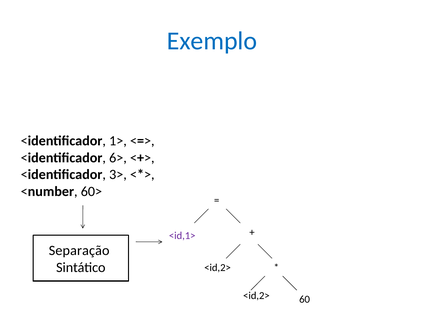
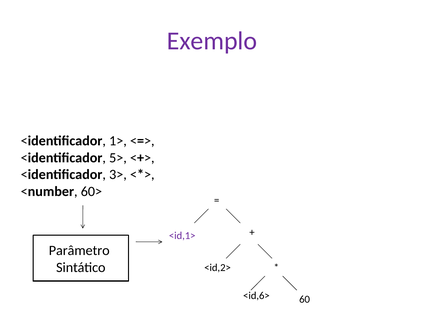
Exemplo colour: blue -> purple (212, 41)
6>: 6> -> 5> (118, 158)
Separação: Separação -> Parâmetro (79, 251)
<id,2>: <id,2> -> <id,6> (256, 296)
